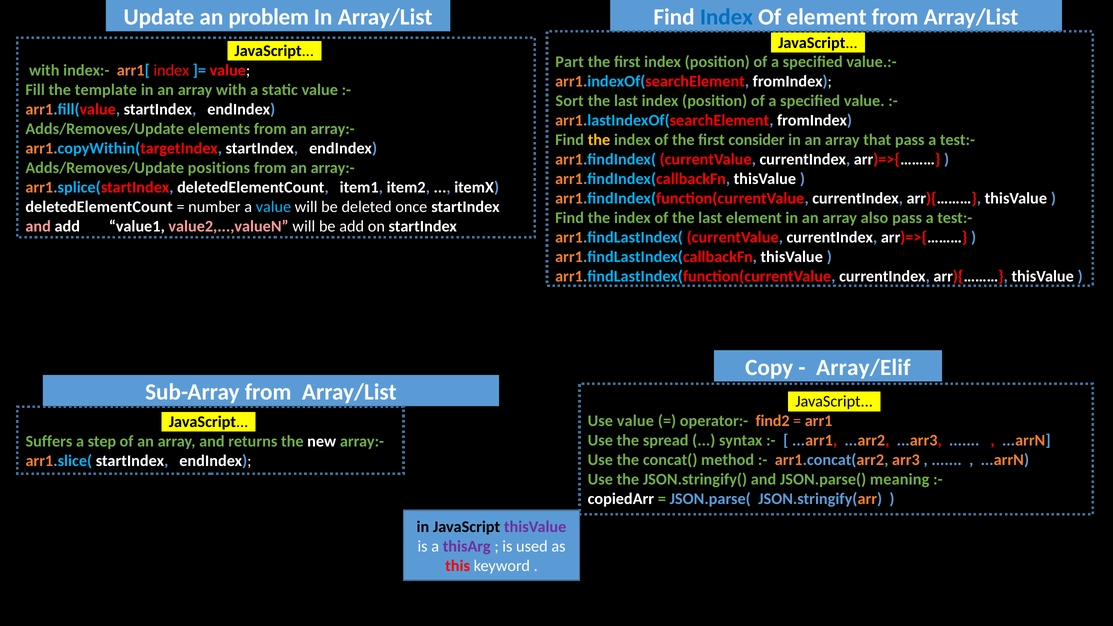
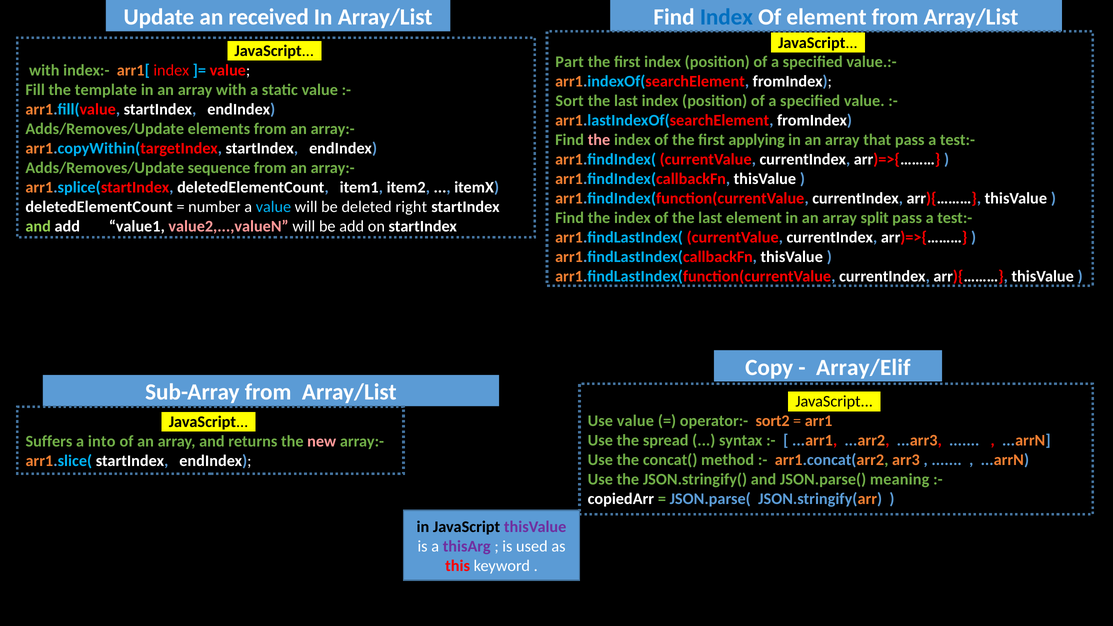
problem: problem -> received (269, 17)
the colour: yellow -> pink (599, 140)
consider: consider -> applying (757, 140)
positions: positions -> sequence (219, 168)
once: once -> right (411, 207)
also: also -> split (875, 218)
and colour: pink -> light green (38, 226)
find2: find2 -> sort2 (773, 421)
step: step -> into (102, 441)
new colour: white -> pink (322, 441)
